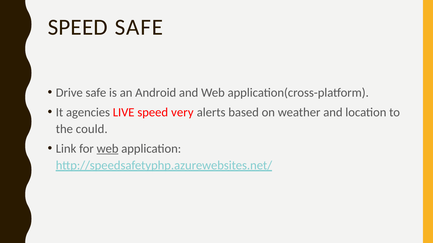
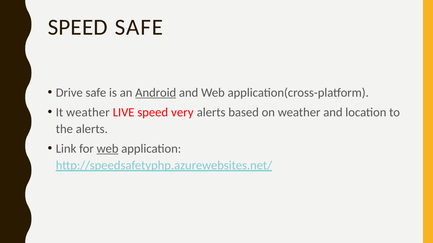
Android underline: none -> present (156, 93)
It agencies: agencies -> weather (88, 113)
the could: could -> alerts (92, 129)
